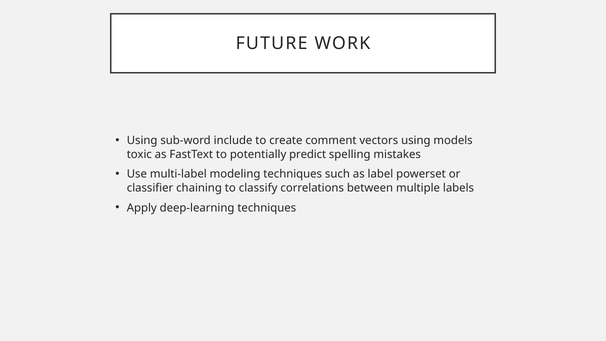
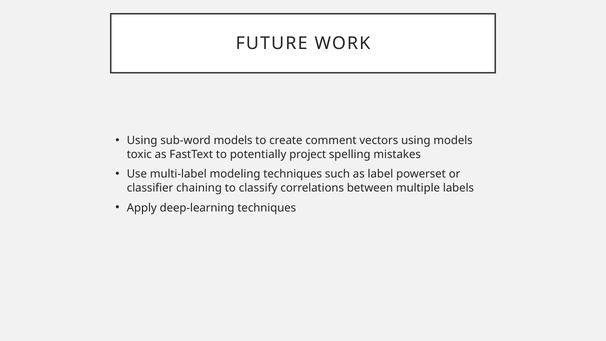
sub-word include: include -> models (233, 141)
predict: predict -> project (308, 154)
